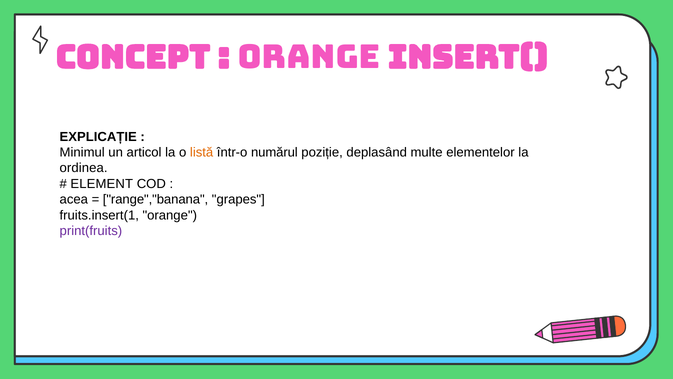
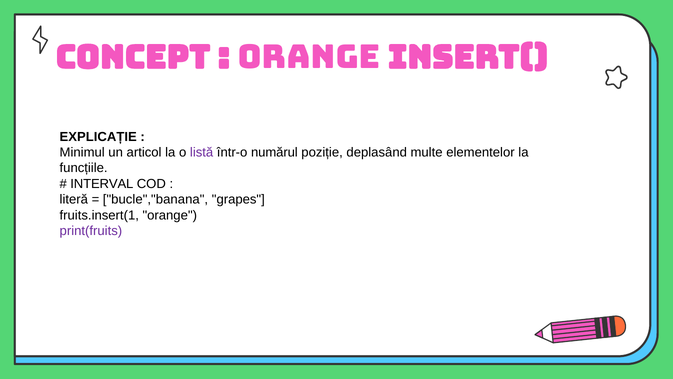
listă colour: orange -> purple (202, 152)
ordinea: ordinea -> funcțiile (84, 168)
ELEMENT: ELEMENT -> INTERVAL (102, 184)
acea: acea -> literă (74, 199)
range","banana: range","banana -> bucle","banana (155, 199)
